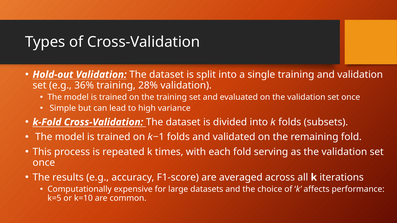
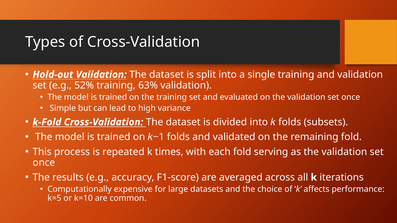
36%: 36% -> 52% (84, 85)
28%: 28% -> 63% (148, 85)
